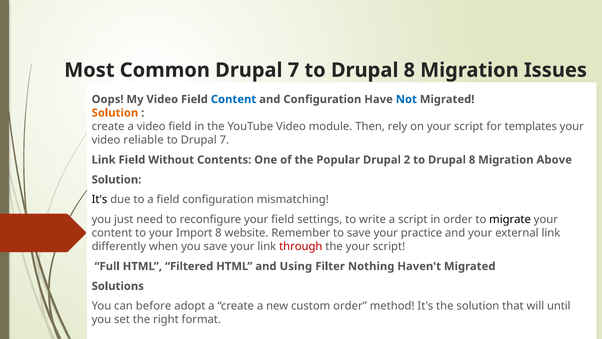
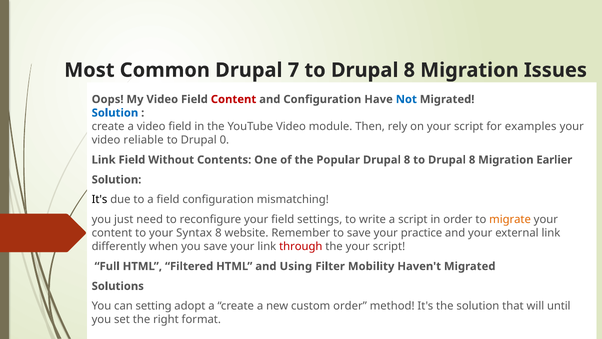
Content colour: blue -> red (234, 99)
Solution colour: orange -> blue (115, 113)
templates: templates -> examples (531, 126)
to Drupal 7: 7 -> 0 (224, 140)
Popular Drupal 2: 2 -> 8 (407, 160)
Above: Above -> Earlier (554, 160)
migrate colour: black -> orange (510, 219)
Import: Import -> Syntax (194, 233)
Nothing: Nothing -> Mobility (371, 266)
before: before -> setting (154, 306)
